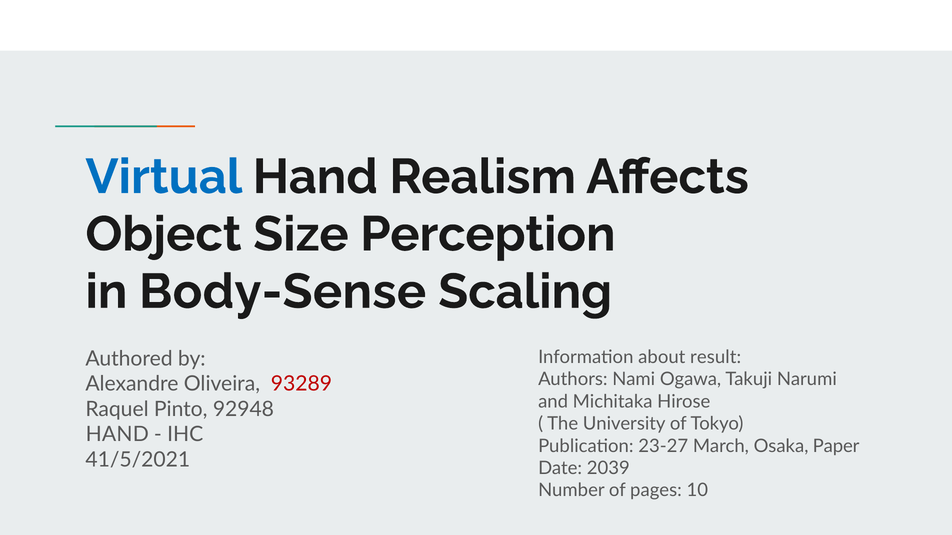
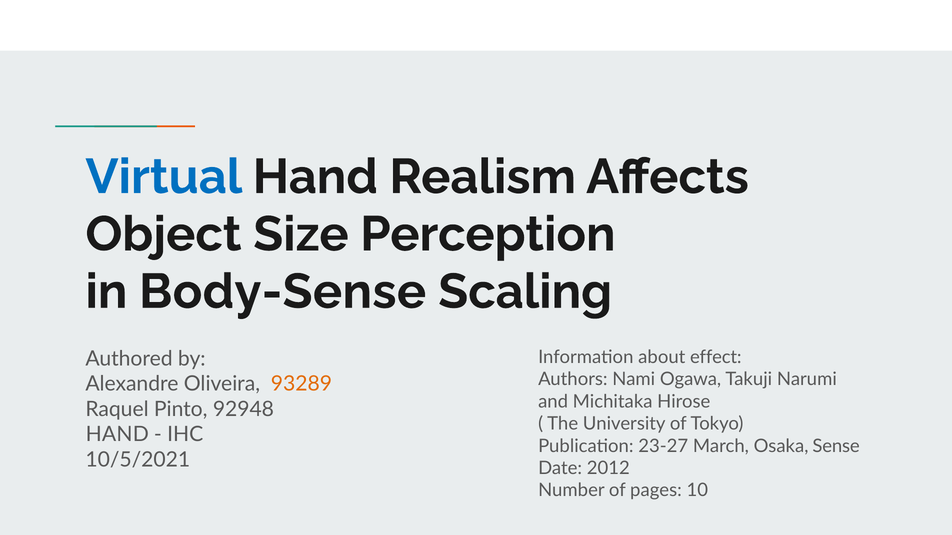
result: result -> effect (716, 357)
93289 colour: red -> orange (301, 384)
Paper: Paper -> Sense (836, 446)
41/5/2021: 41/5/2021 -> 10/5/2021 (138, 460)
2039: 2039 -> 2012 (608, 469)
